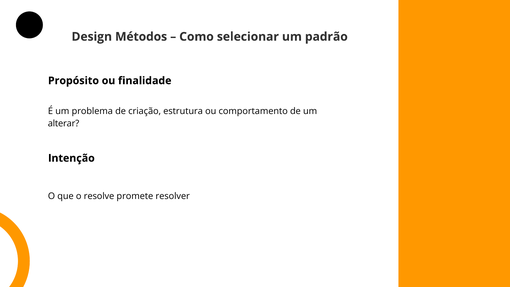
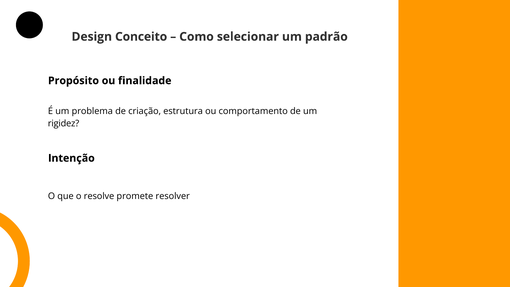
Métodos: Métodos -> Conceito (141, 37)
alterar: alterar -> rigidez (64, 124)
